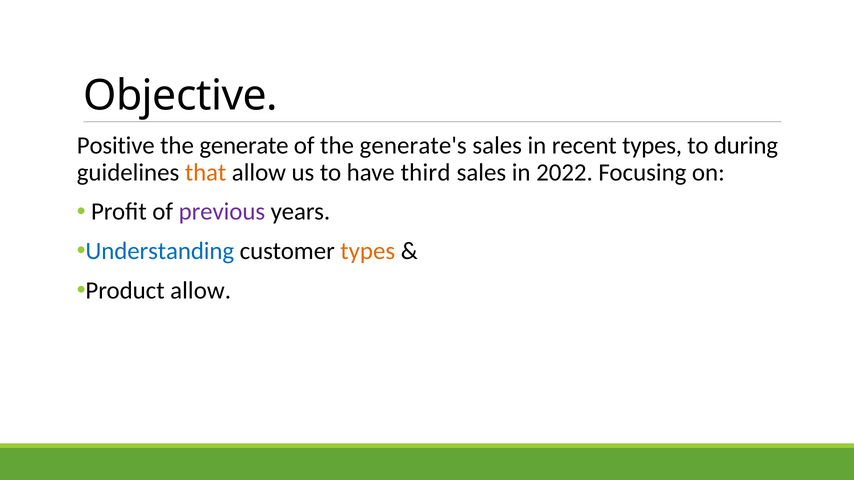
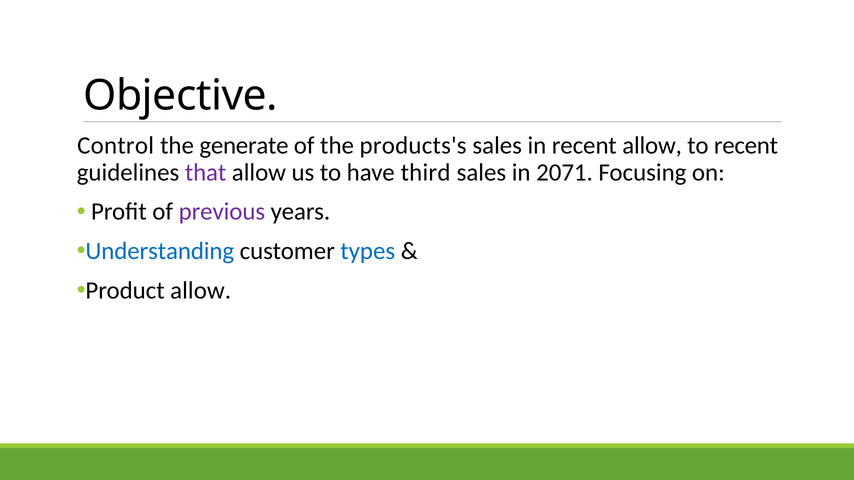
Positive: Positive -> Control (116, 146)
generate's: generate's -> products's (413, 146)
recent types: types -> allow (652, 146)
to during: during -> recent (746, 146)
that colour: orange -> purple (206, 173)
2022: 2022 -> 2071 (565, 173)
types colour: orange -> blue (368, 251)
